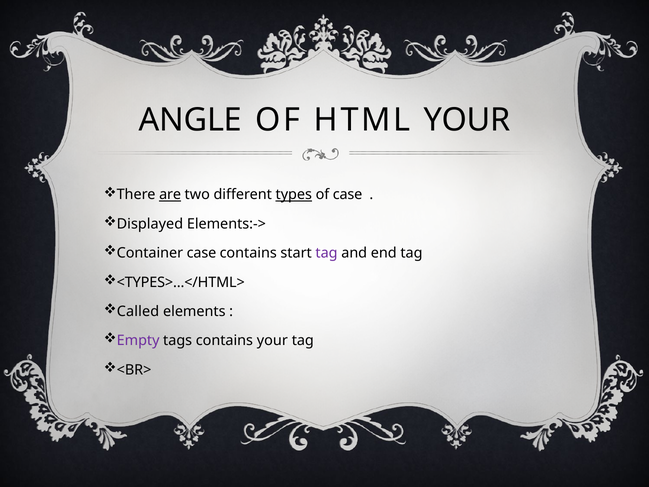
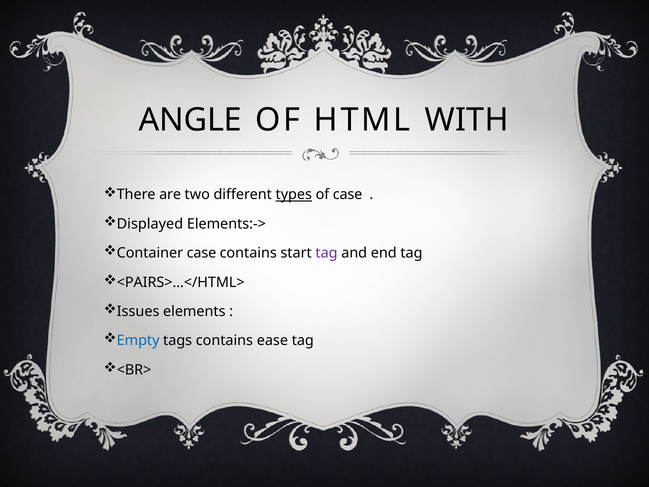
HTML YOUR: YOUR -> WITH (467, 120)
are underline: present -> none (170, 195)
<TYPES>…</HTML>: <TYPES>…</HTML> -> <PAIRS>…</HTML> (181, 282)
Called: Called -> Issues (138, 311)
Empty colour: purple -> blue (138, 340)
contains your: your -> ease (272, 340)
